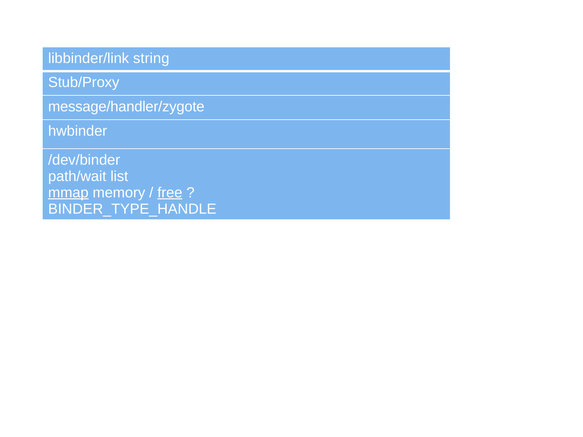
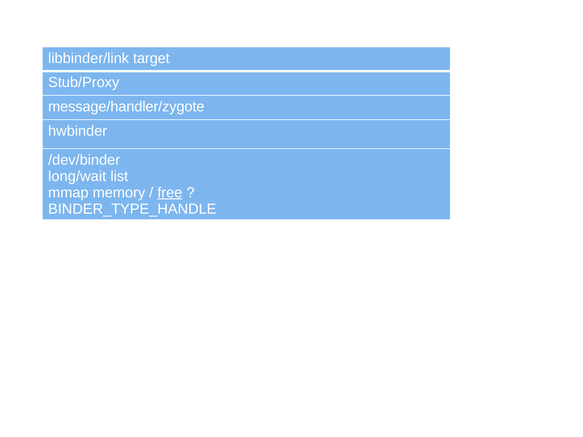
string: string -> target (151, 58)
path/wait: path/wait -> long/wait (77, 176)
mmap underline: present -> none (68, 193)
